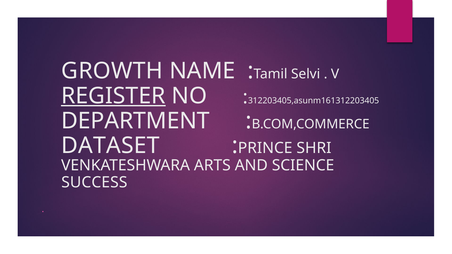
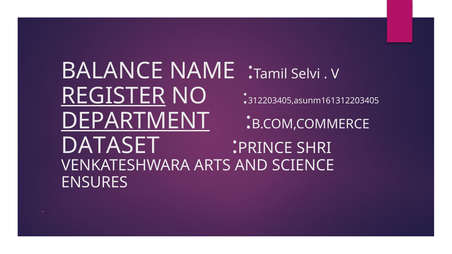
GROWTH: GROWTH -> BALANCE (112, 71)
DEPARTMENT underline: none -> present (135, 121)
SUCCESS: SUCCESS -> ENSURES (94, 182)
